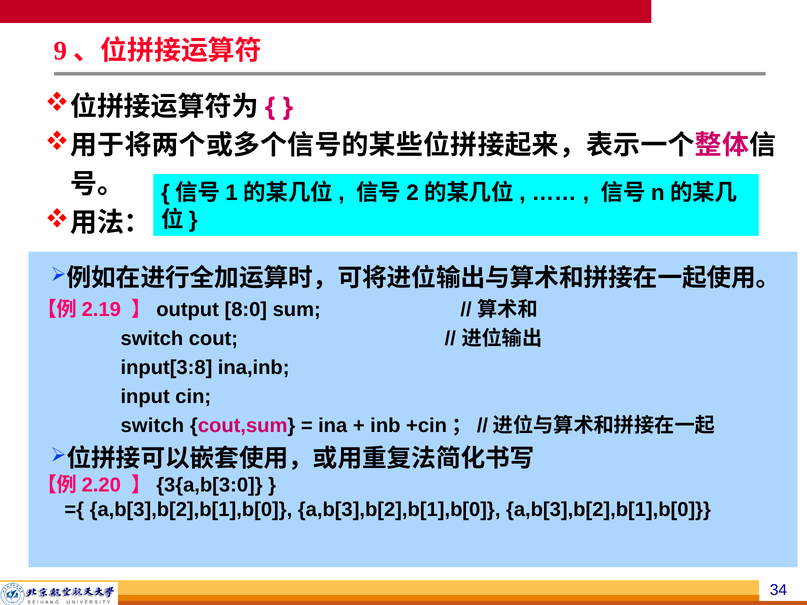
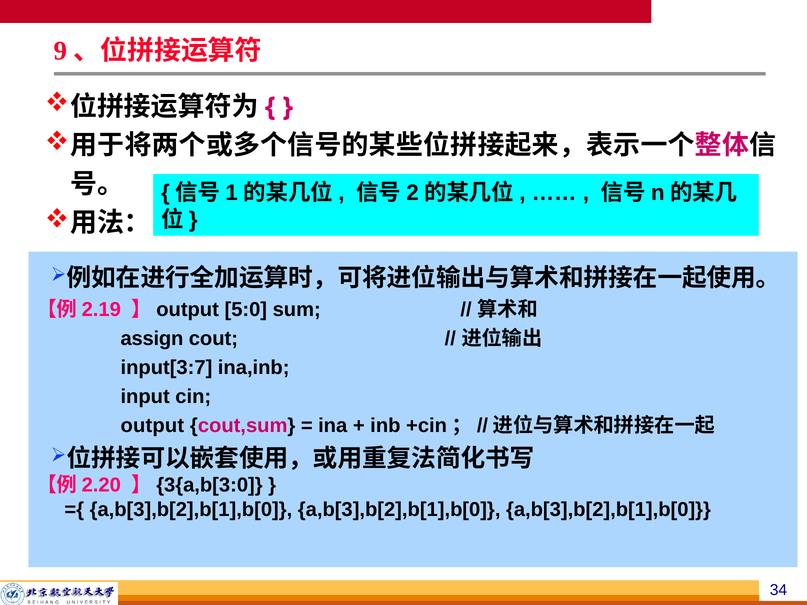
8:0: 8:0 -> 5:0 (246, 310)
switch: switch -> assign (152, 339)
input[3:8: input[3:8 -> input[3:7 (166, 368)
switch: switch -> output (152, 426)
